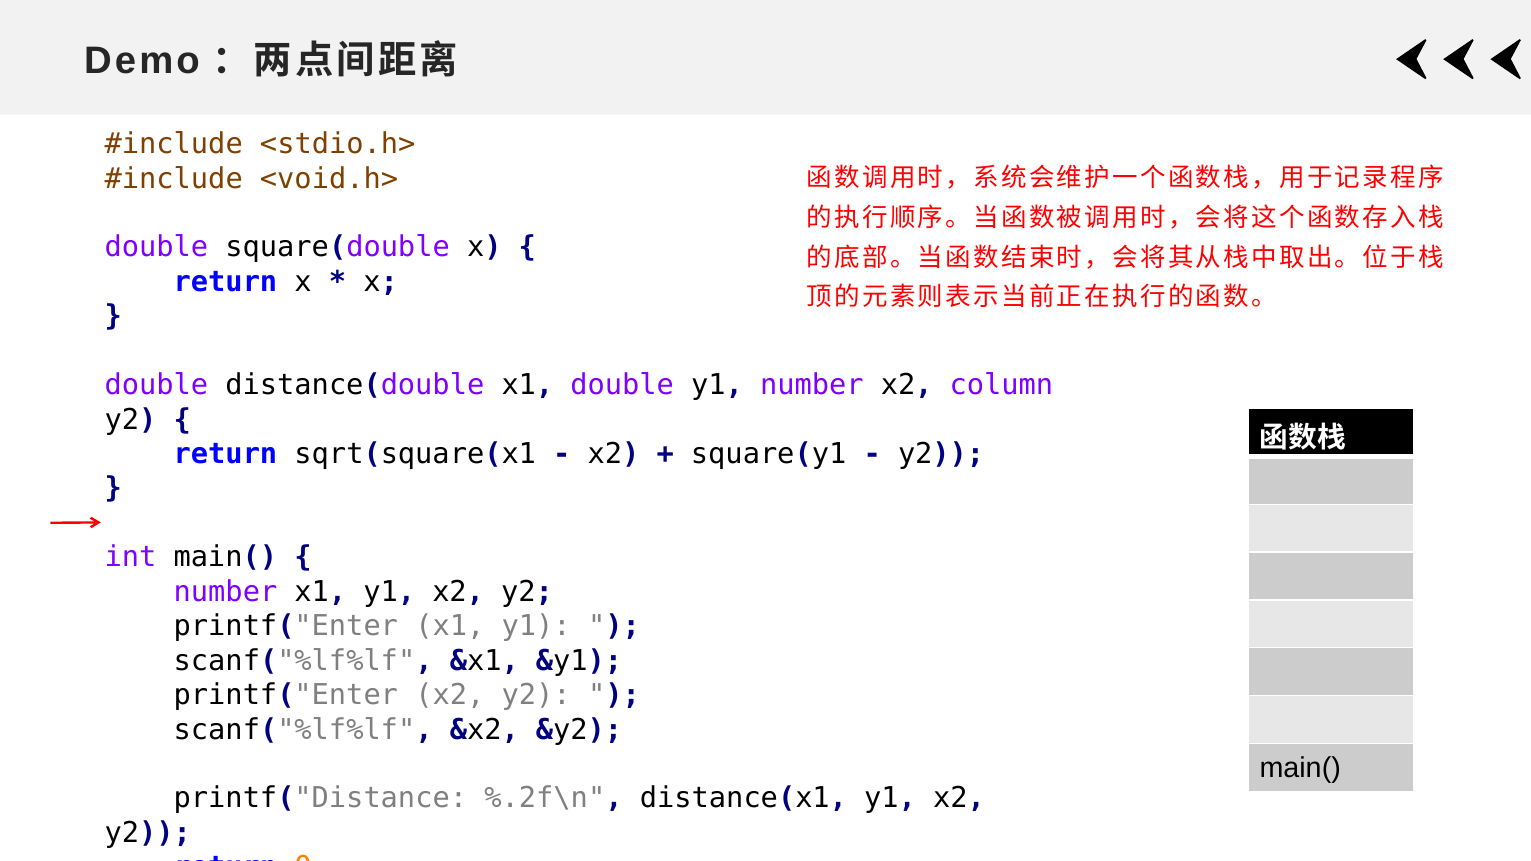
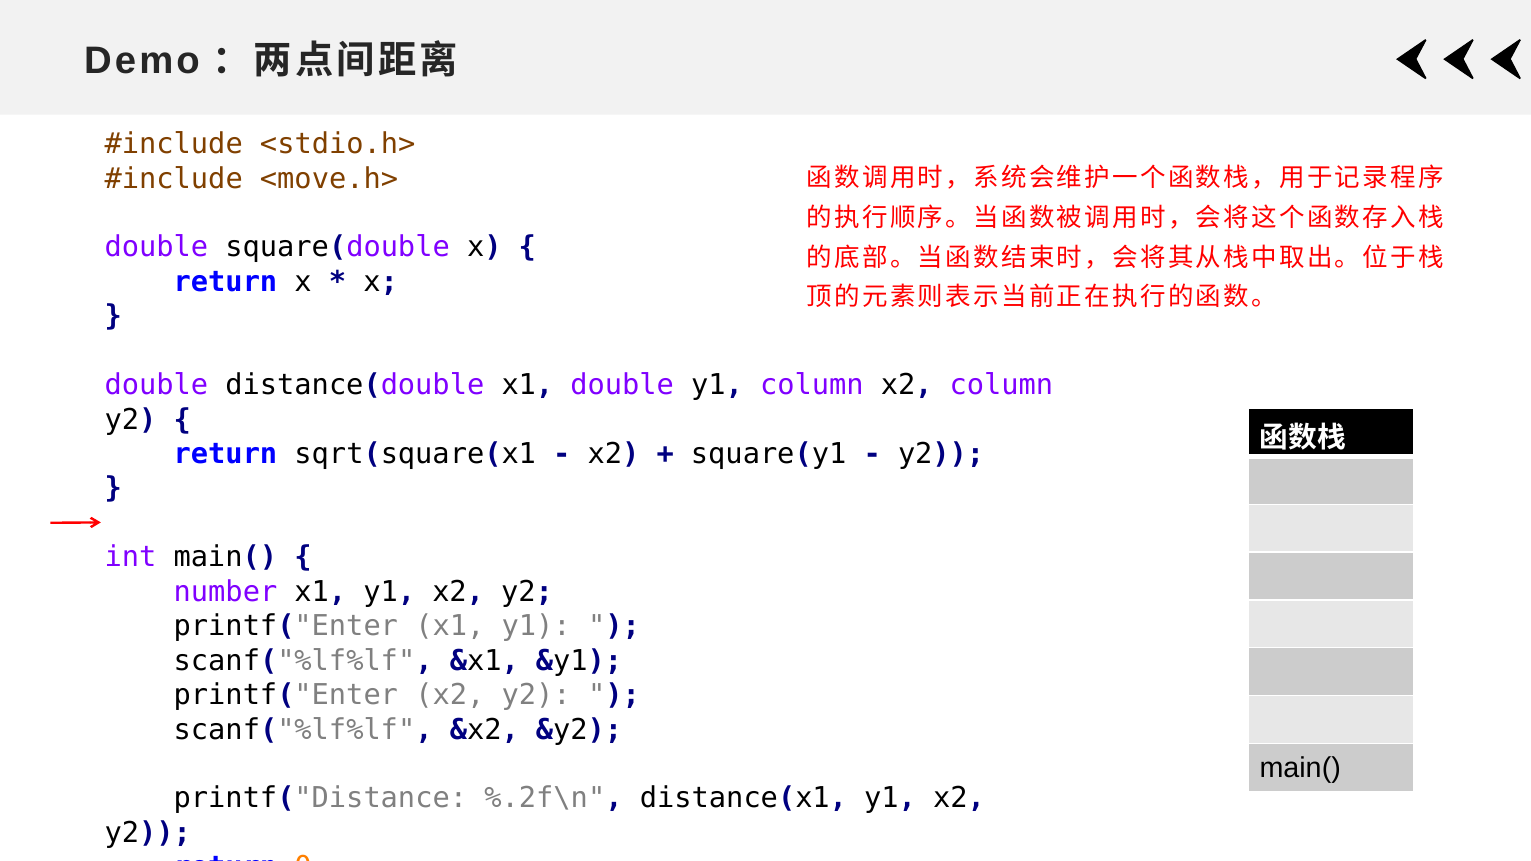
<void.h>: <void.h> -> <move.h> (329, 179)
y1 number: number -> column (812, 385)
